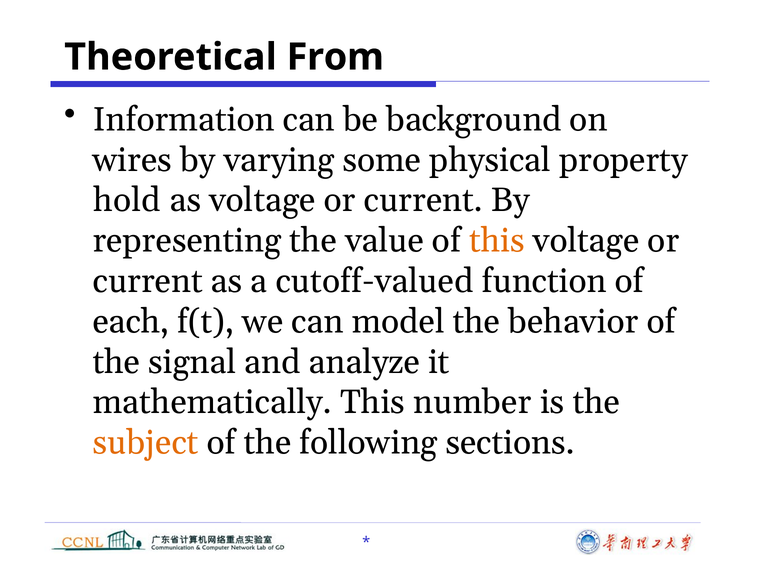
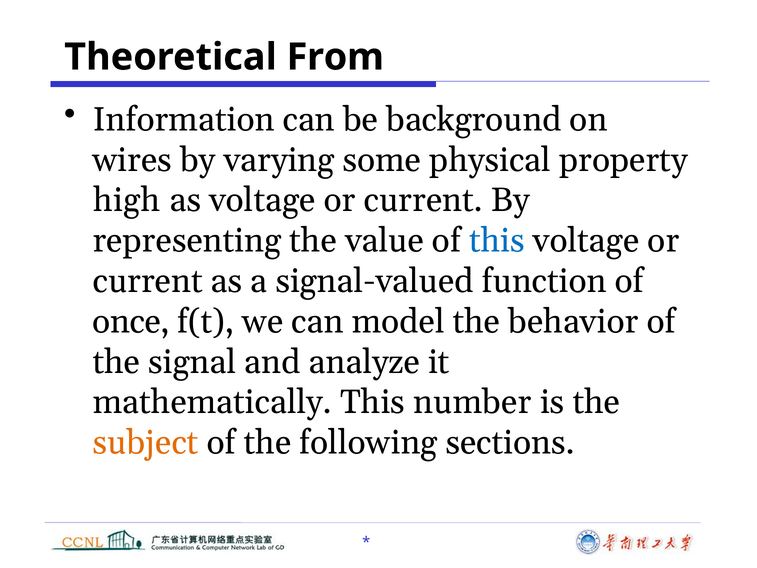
hold: hold -> high (127, 200)
this colour: orange -> blue (497, 241)
cutoff-valued: cutoff-valued -> signal-valued (375, 281)
each: each -> once (131, 321)
